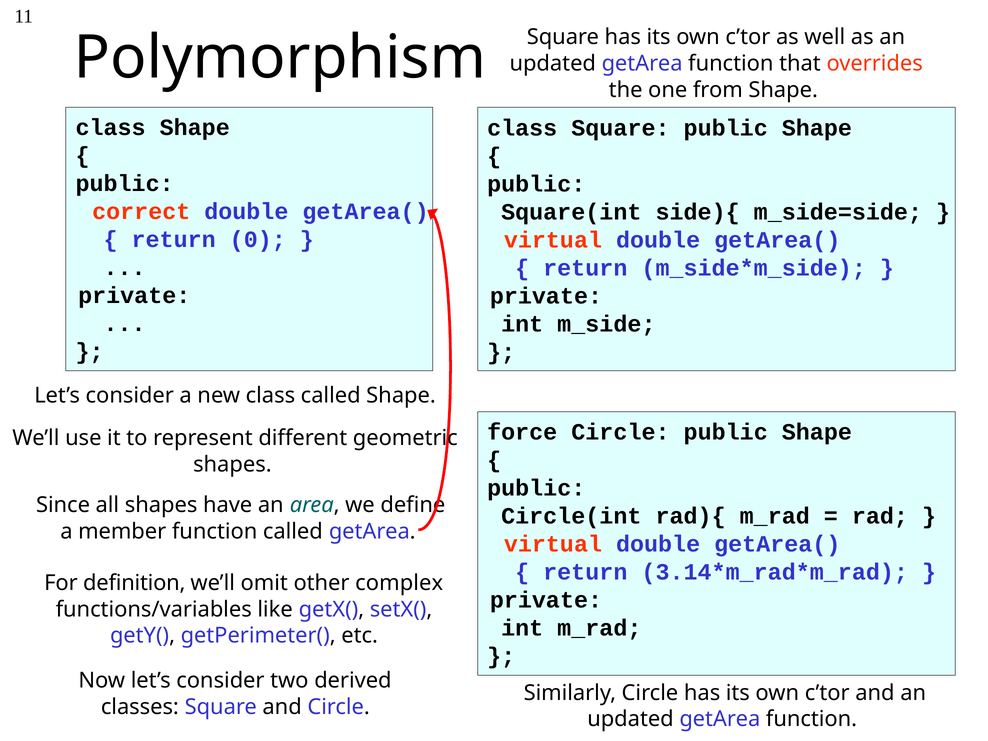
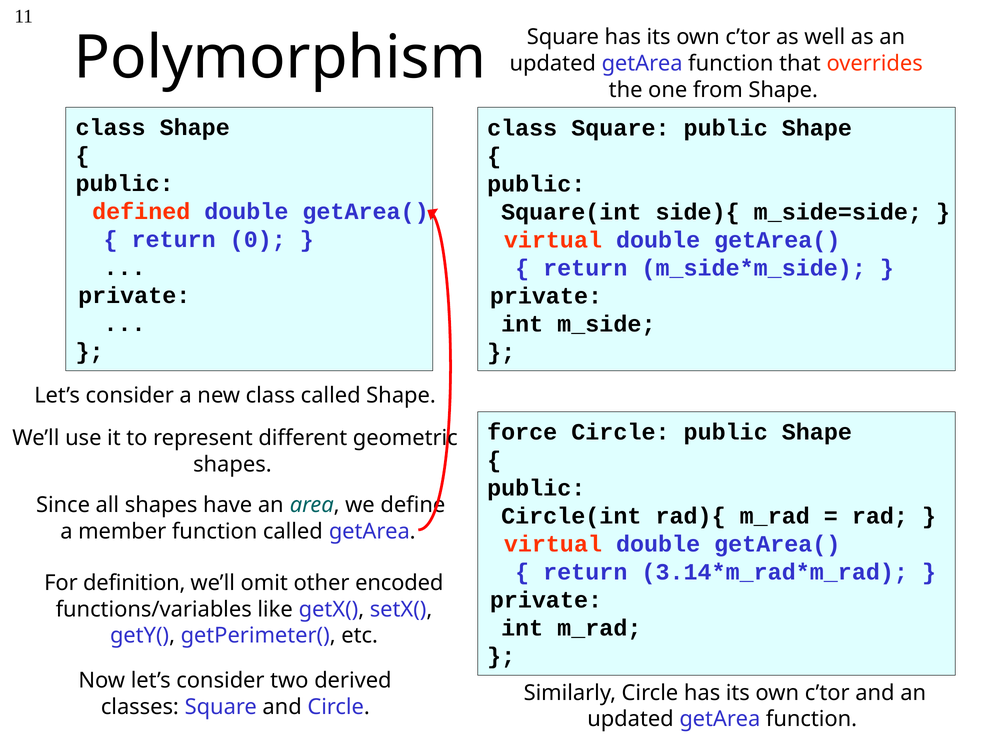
correct: correct -> defined (141, 212)
complex: complex -> encoded (399, 583)
